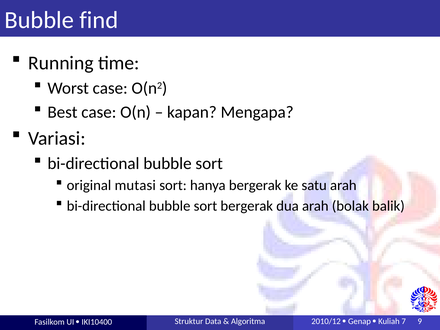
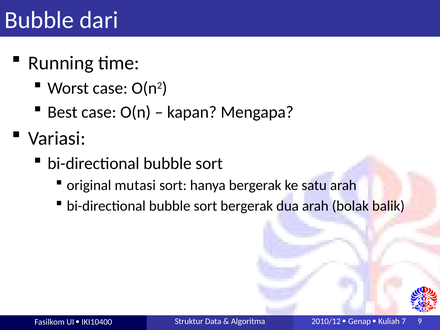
find: find -> dari (99, 20)
